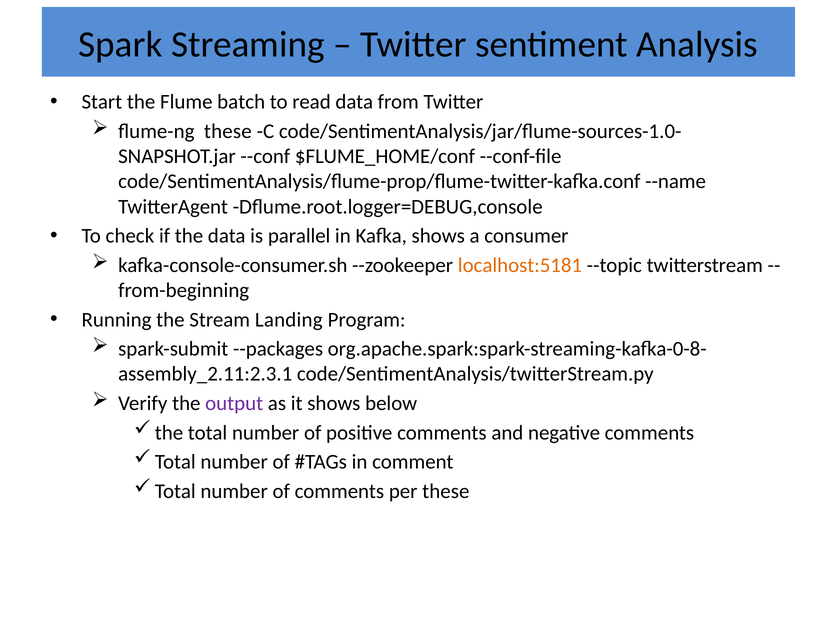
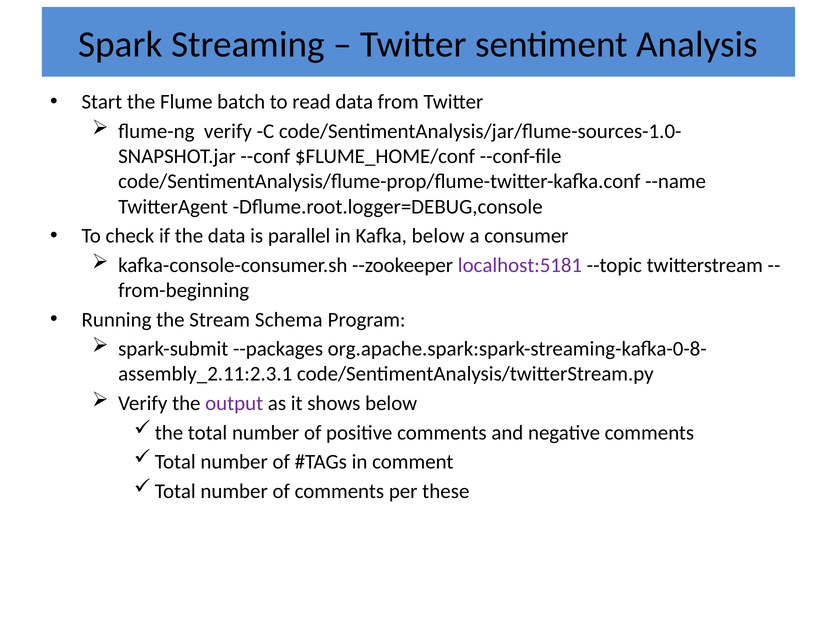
flume-ng these: these -> verify (228, 131)
Kafka shows: shows -> below (438, 236)
localhost:5181 colour: orange -> purple (520, 265)
Landing: Landing -> Schema (289, 320)
